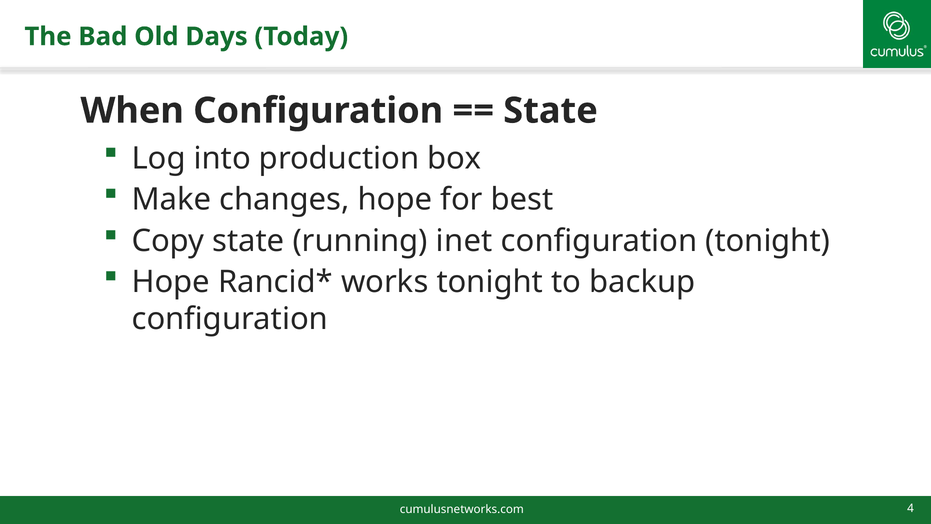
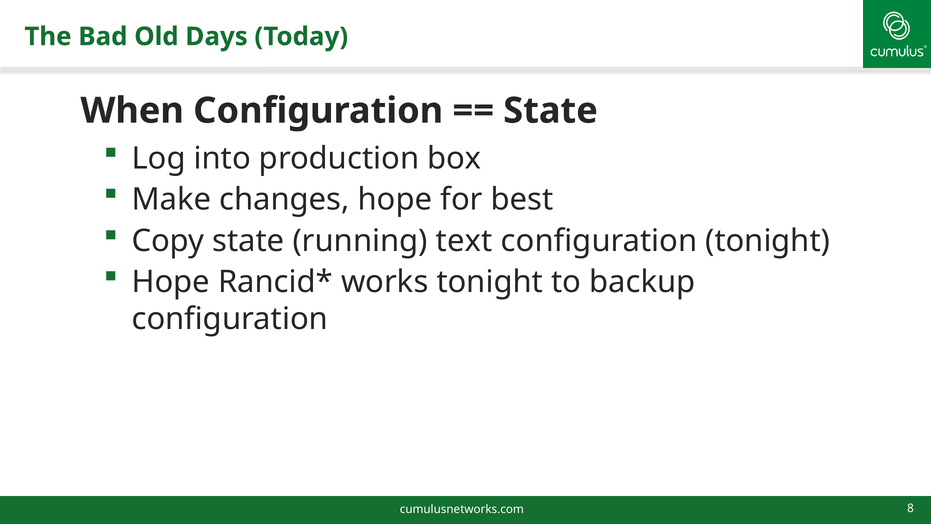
inet: inet -> text (464, 241)
4: 4 -> 8 (911, 508)
